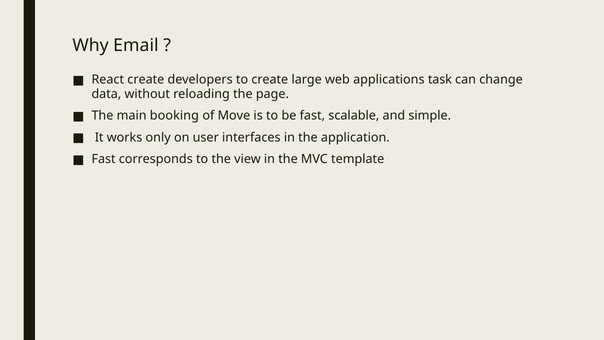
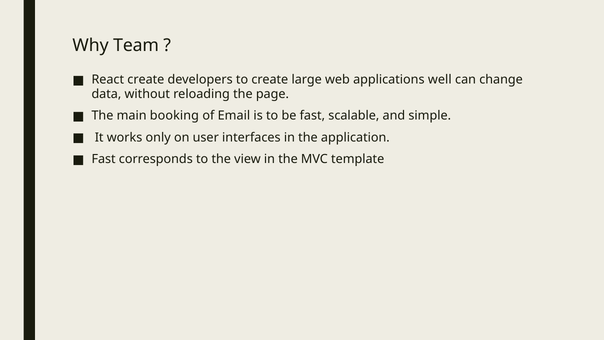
Email: Email -> Team (136, 45)
task: task -> well (440, 80)
Move: Move -> Email (234, 116)
